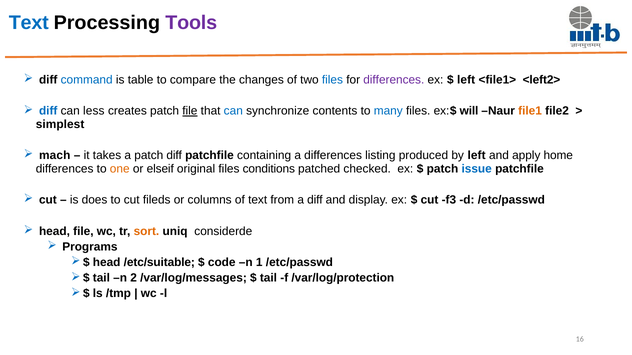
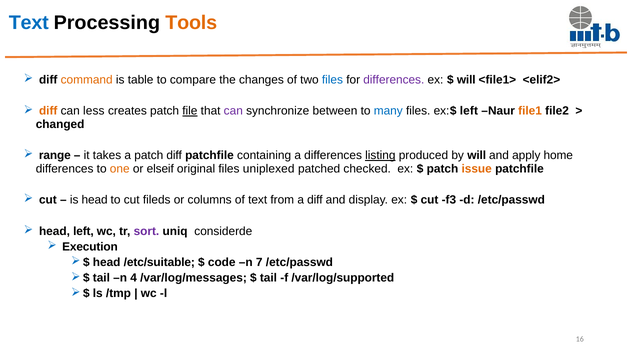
Tools colour: purple -> orange (191, 23)
command colour: blue -> orange (87, 80)
left: left -> will (466, 80)
<left2>: <left2> -> <elif2> (541, 80)
diff colour: blue -> orange (48, 111)
can colour: blue -> purple (233, 111)
contents: contents -> between (335, 111)
ex:$ will: will -> left (469, 111)
simplest: simplest -> changed (60, 124)
mach: mach -> range (55, 156)
listing underline: none -> present (380, 156)
by left: left -> will (477, 156)
conditions: conditions -> uniplexed (269, 169)
issue colour: blue -> orange (477, 169)
is does: does -> head (95, 200)
head file: file -> left (83, 231)
sort colour: orange -> purple (146, 231)
Programs: Programs -> Execution (90, 247)
1: 1 -> 7 (259, 263)
2: 2 -> 4 (134, 278)
/var/log/protection: /var/log/protection -> /var/log/supported (343, 278)
